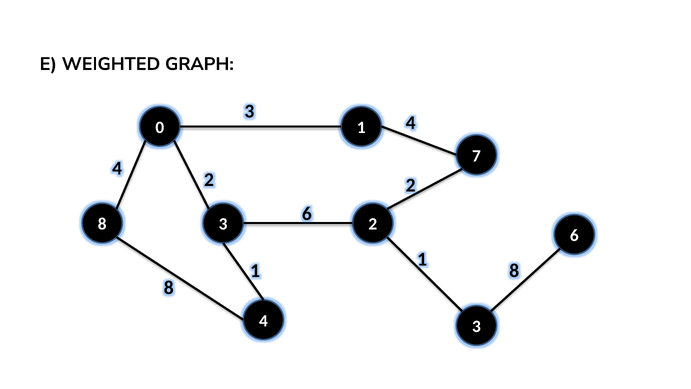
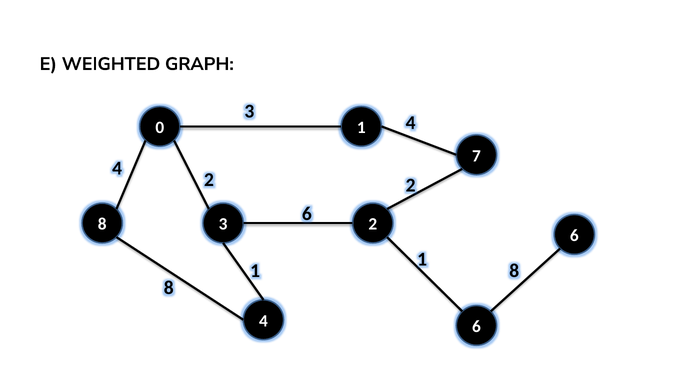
3: 3 -> 6 (476, 326)
